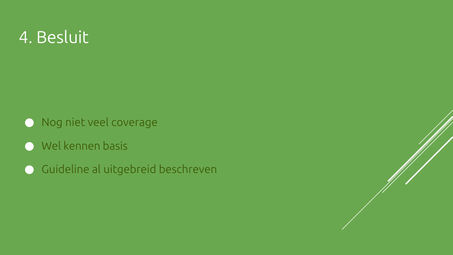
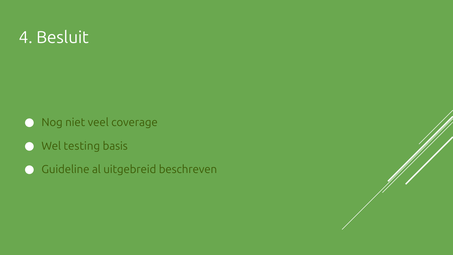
kennen: kennen -> testing (82, 146)
